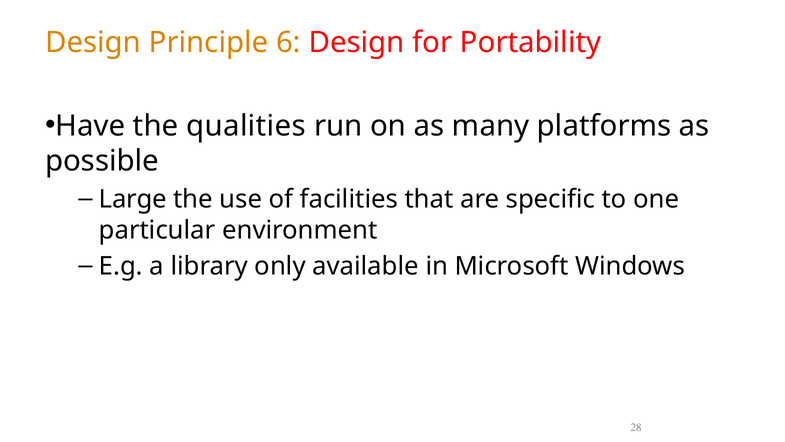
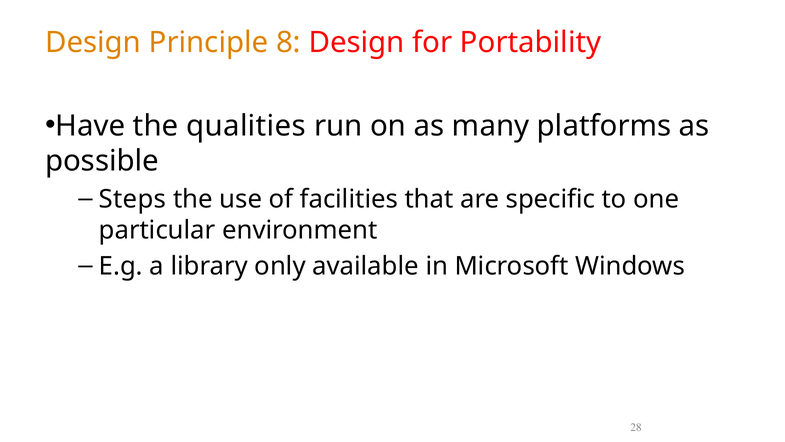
6: 6 -> 8 (288, 42)
Large: Large -> Steps (133, 199)
